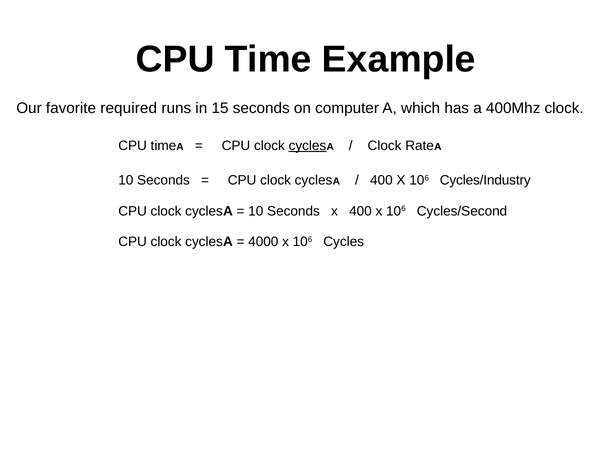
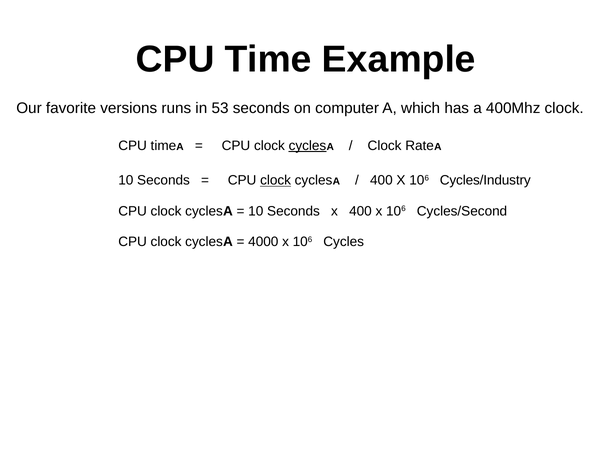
required: required -> versions (129, 108)
15: 15 -> 53 (220, 108)
clock underline: none -> present (276, 180)
